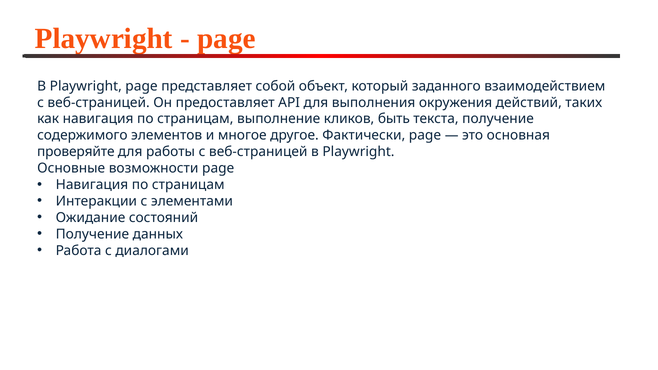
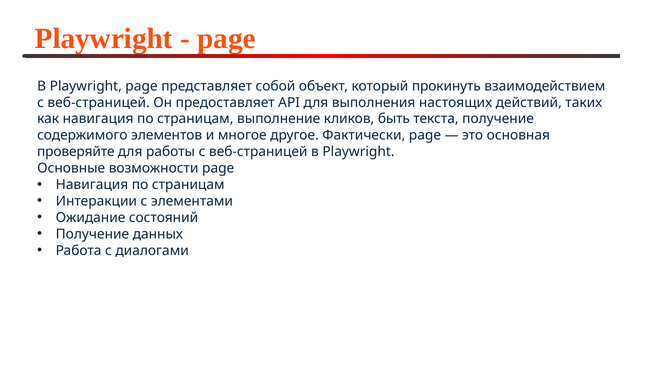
заданного: заданного -> прокинуть (446, 86)
окружения: окружения -> настоящих (456, 103)
